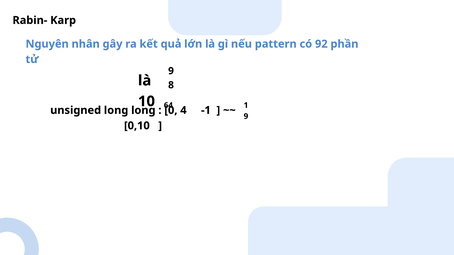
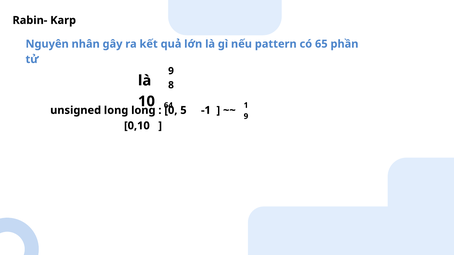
92: 92 -> 65 (321, 44)
4: 4 -> 5 (183, 110)
